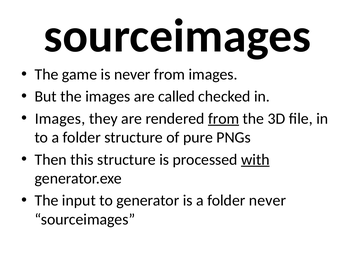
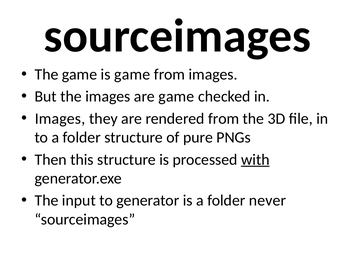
is never: never -> game (132, 74)
are called: called -> game (176, 97)
from underline: present -> none (224, 119)
